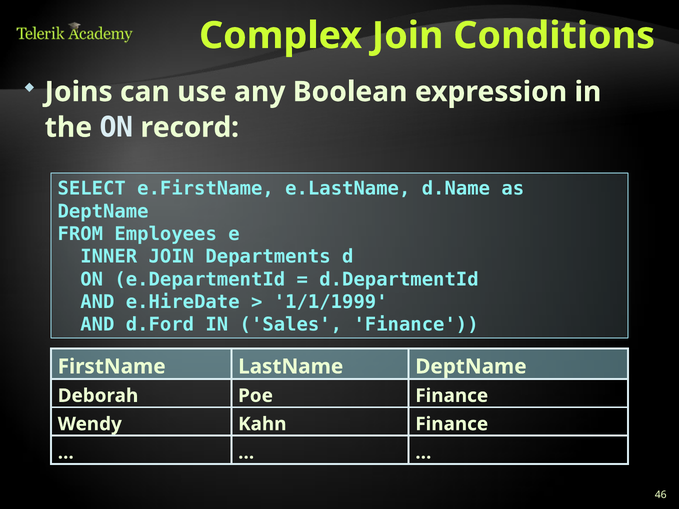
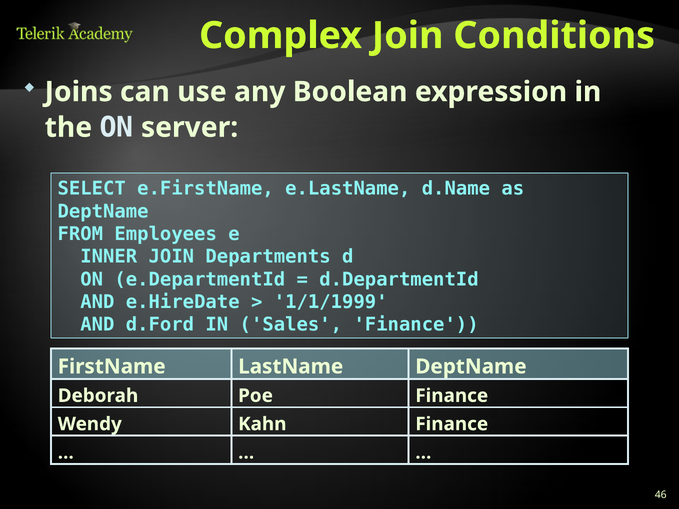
record: record -> server (190, 128)
